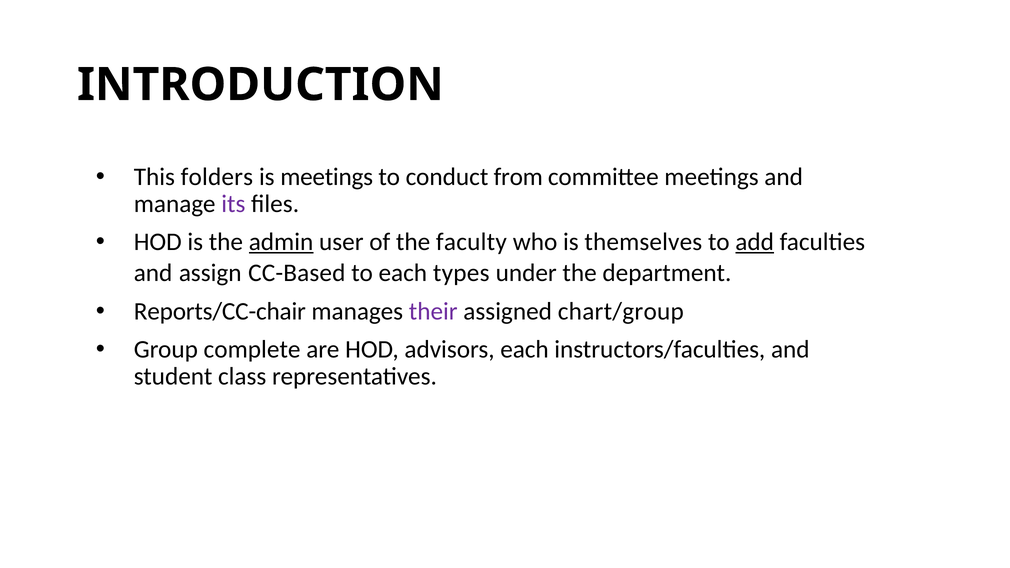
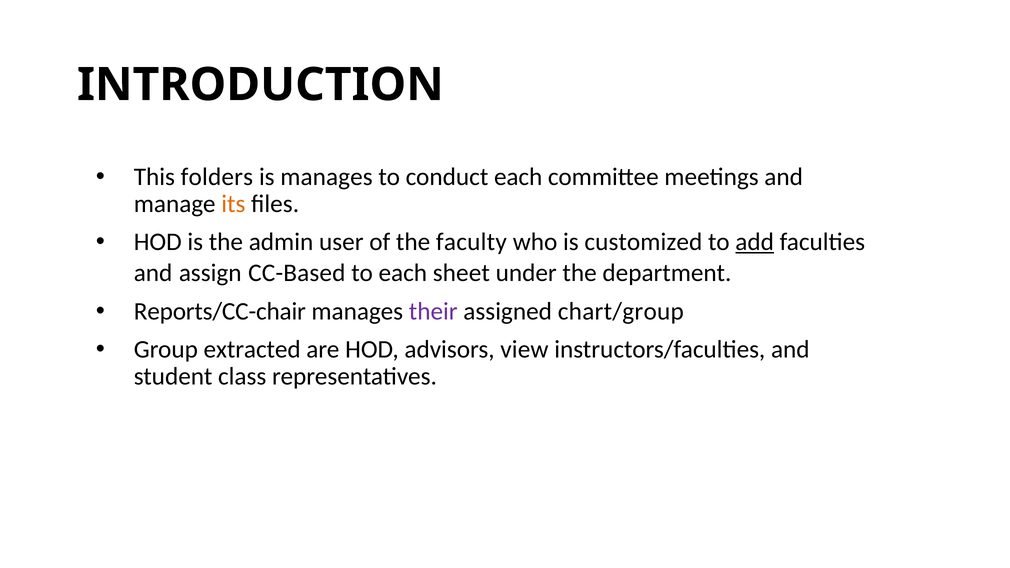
is meetings: meetings -> manages (326, 177)
conduct from: from -> each (518, 177)
its colour: purple -> orange (233, 204)
admin underline: present -> none (281, 242)
themselves: themselves -> customized (643, 242)
types: types -> sheet (461, 273)
complete: complete -> extracted (252, 349)
advisors each: each -> view (524, 349)
